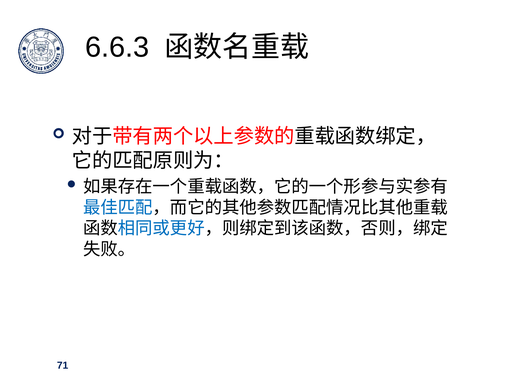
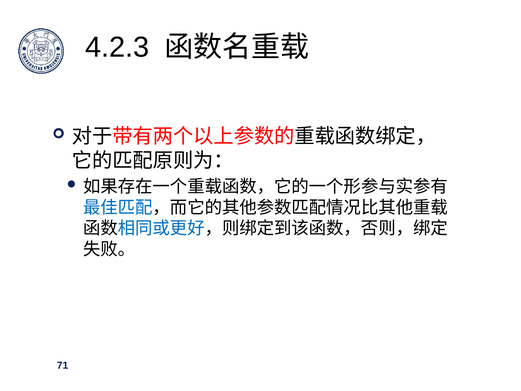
6.6.3: 6.6.3 -> 4.2.3 (117, 47)
